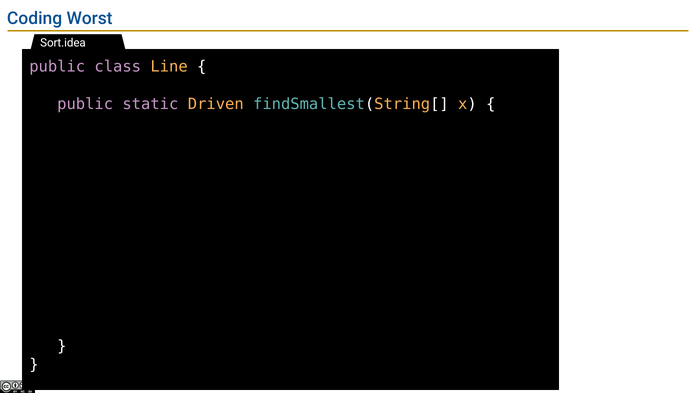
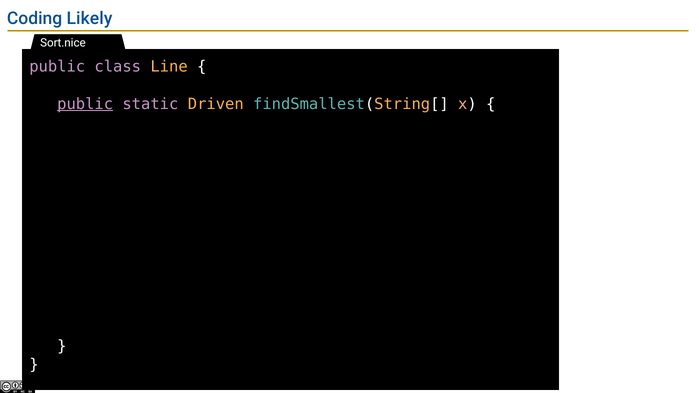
Worst: Worst -> Likely (89, 19)
Sort.idea: Sort.idea -> Sort.nice (63, 43)
public underline: none -> present (85, 104)
